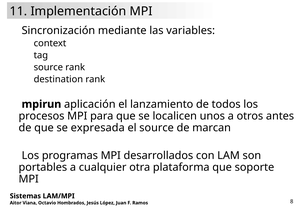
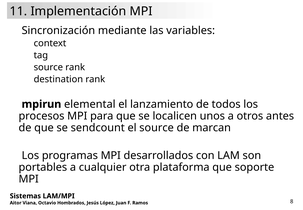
aplicación: aplicación -> elemental (90, 104)
expresada: expresada -> sendcount (98, 128)
